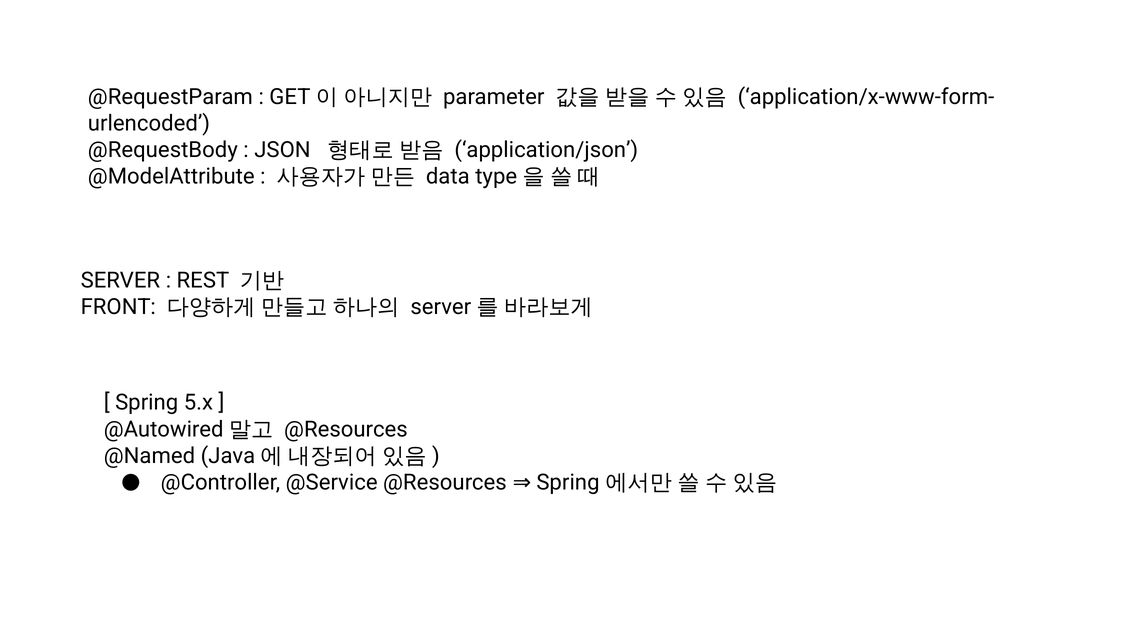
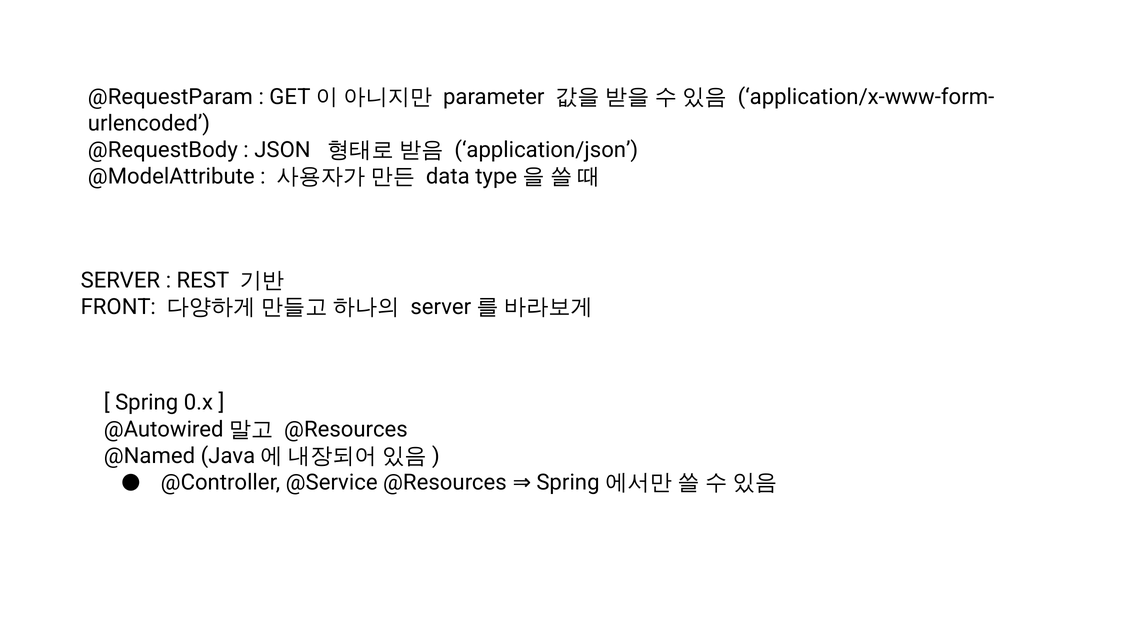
5.x: 5.x -> 0.x (198, 403)
